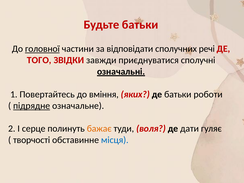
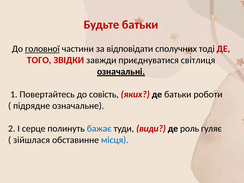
речі: речі -> тоді (207, 49)
сполучні: сполучні -> світлиця (198, 60)
вміння: вміння -> совість (104, 94)
підрядне underline: present -> none (32, 106)
бажає colour: orange -> blue (99, 129)
воля: воля -> види (151, 129)
дати: дати -> роль (190, 129)
творчості: творчості -> зійшлася (32, 140)
